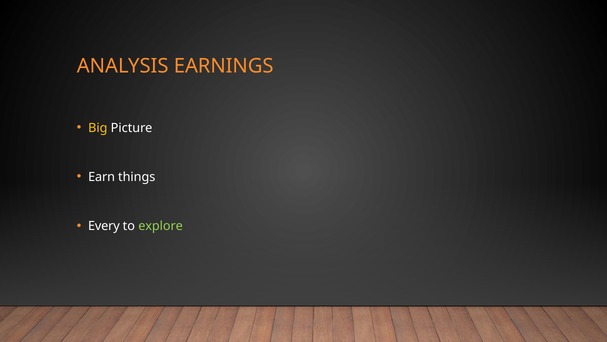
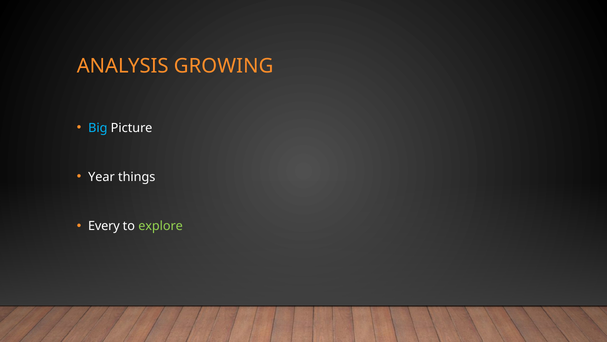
EARNINGS: EARNINGS -> GROWING (224, 66)
Big colour: yellow -> light blue (98, 128)
Earn: Earn -> Year (101, 177)
